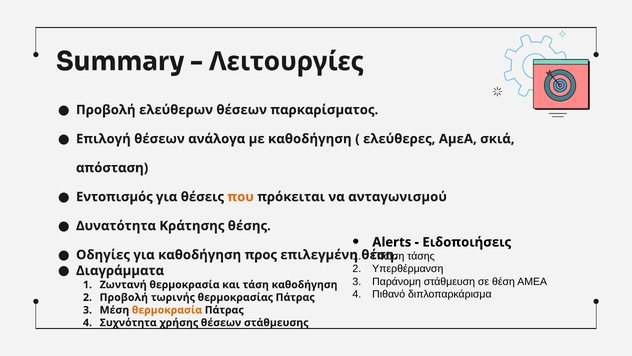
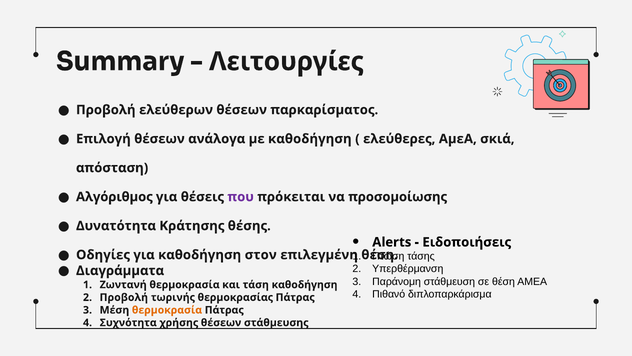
Εντοπισμός: Εντοπισμός -> Αλγόριθμος (114, 197)
που colour: orange -> purple (241, 197)
ανταγωνισμού: ανταγωνισμού -> προσομοίωσης (398, 197)
προς: προς -> στον (261, 255)
